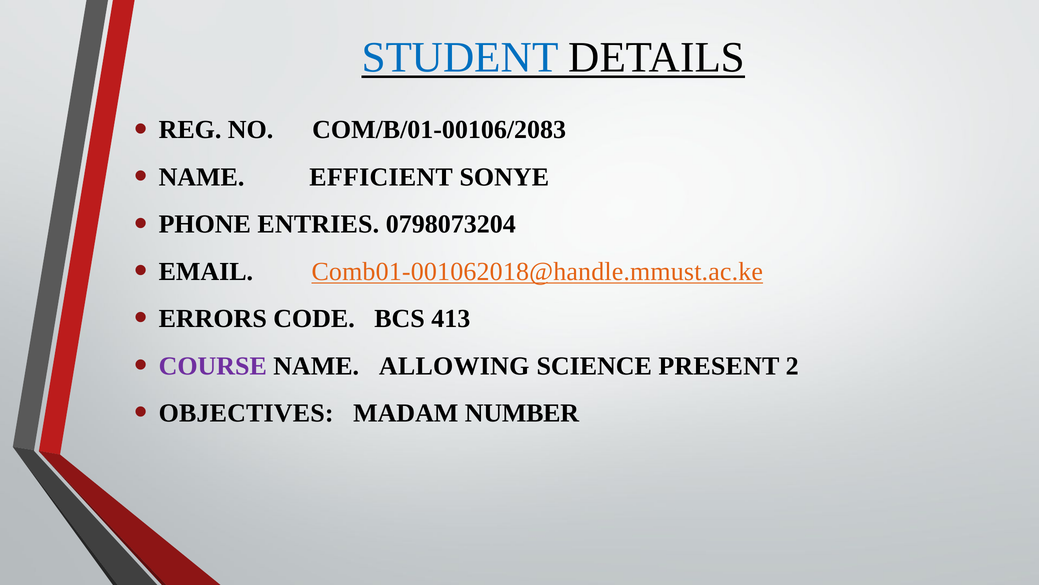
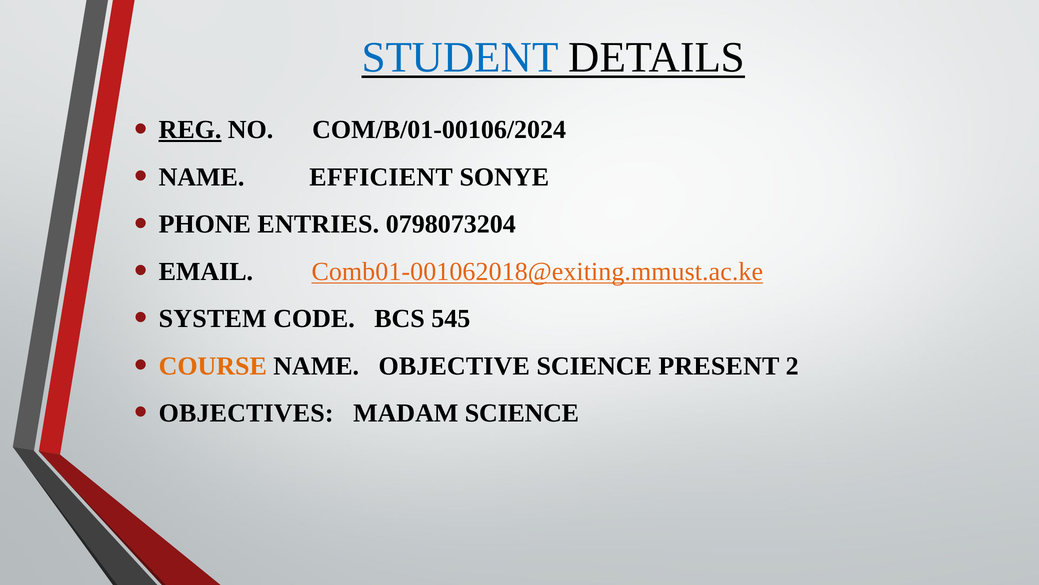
REG underline: none -> present (190, 130)
COM/B/01-00106/2083: COM/B/01-00106/2083 -> COM/B/01-00106/2024 (439, 130)
Comb01-001062018@handle.mmust.ac.ke: Comb01-001062018@handle.mmust.ac.ke -> Comb01-001062018@exiting.mmust.ac.ke (537, 271)
ERRORS: ERRORS -> SYSTEM (213, 318)
413: 413 -> 545 (451, 318)
COURSE colour: purple -> orange (213, 366)
ALLOWING: ALLOWING -> OBJECTIVE (454, 366)
MADAM NUMBER: NUMBER -> SCIENCE (522, 413)
